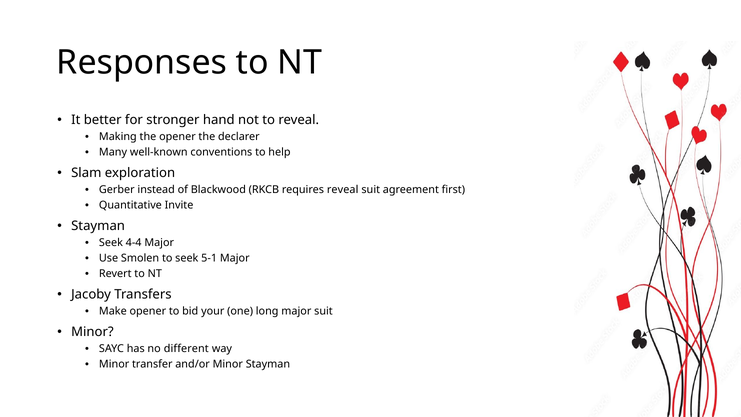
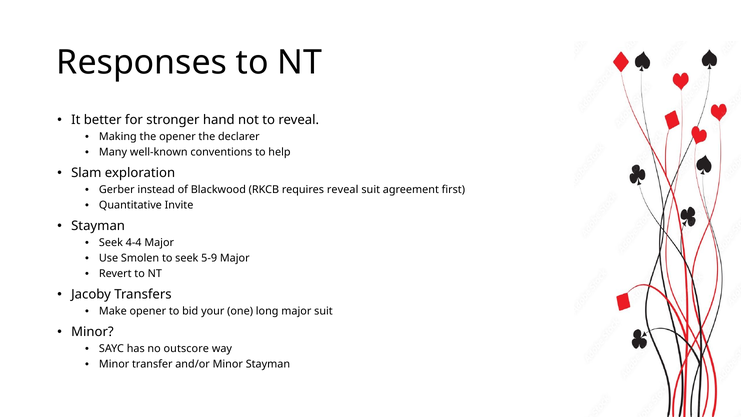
5-1: 5-1 -> 5-9 (209, 258)
different: different -> outscore (186, 349)
